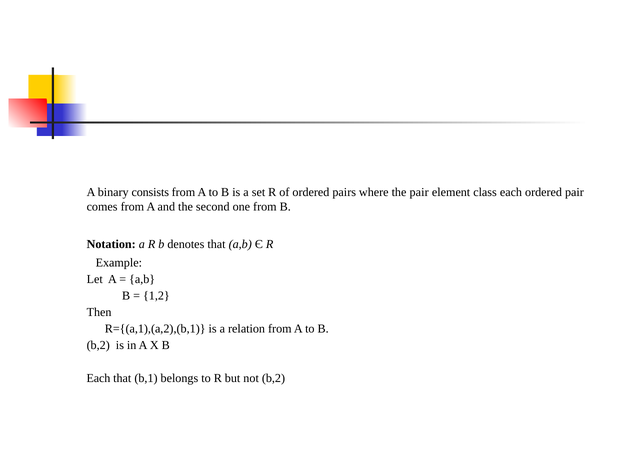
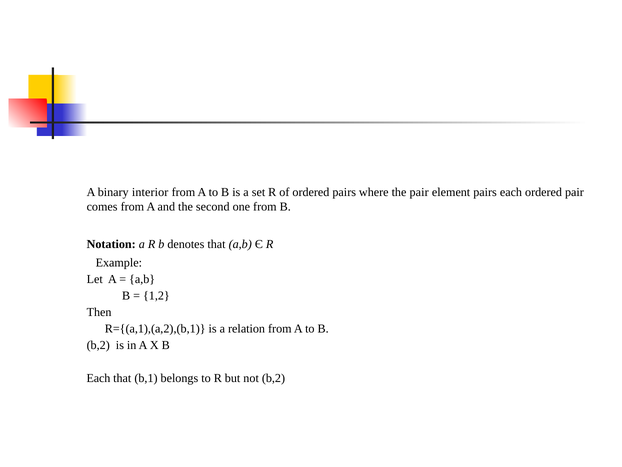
consists: consists -> interior (150, 192)
element class: class -> pairs (485, 192)
